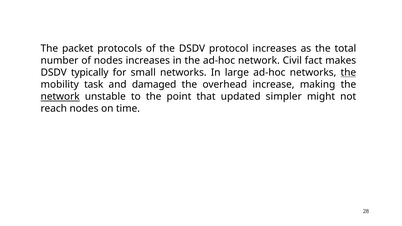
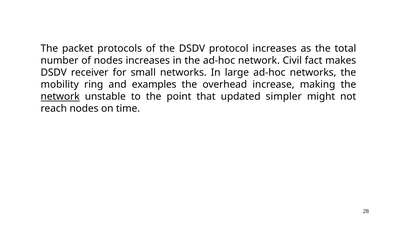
typically: typically -> receiver (90, 73)
the underline: present -> none (348, 73)
task: task -> ring (94, 85)
damaged: damaged -> examples (154, 85)
